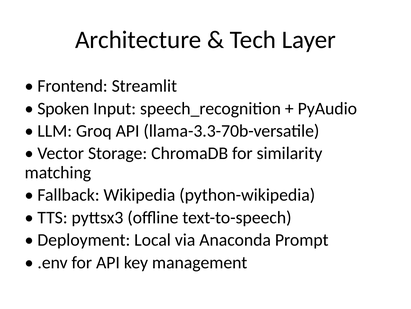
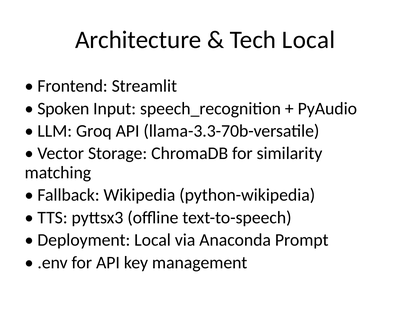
Tech Layer: Layer -> Local (309, 40)
